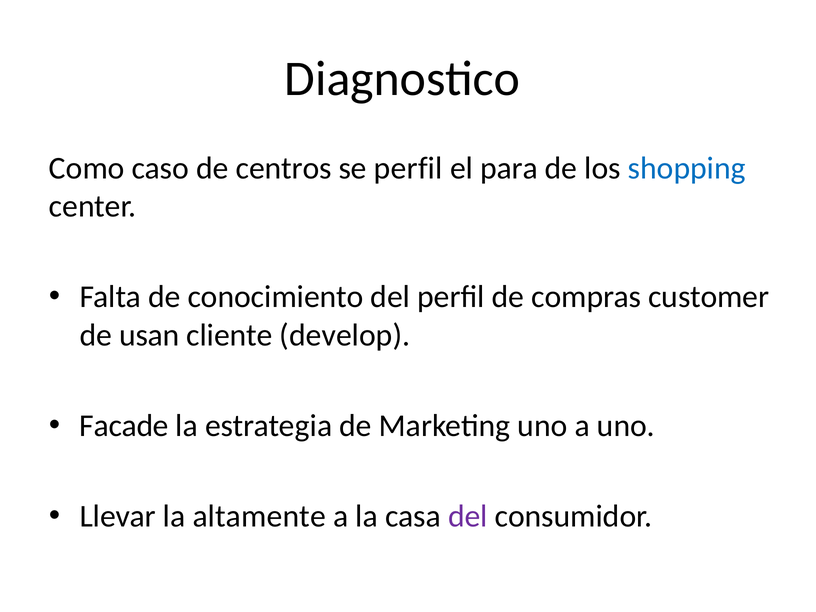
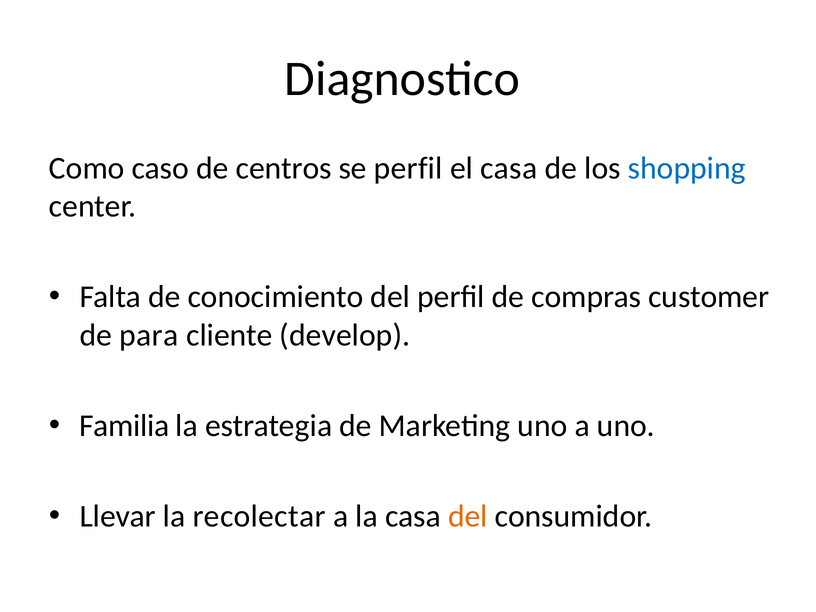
el para: para -> casa (509, 168)
usan: usan -> para (149, 335)
Facade: Facade -> Familia (124, 426)
altamente: altamente -> recolectar (259, 517)
del colour: purple -> orange (468, 517)
